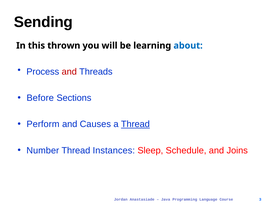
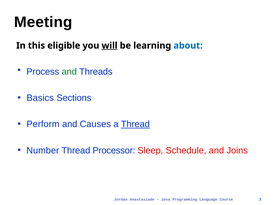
Sending: Sending -> Meeting (43, 22)
thrown: thrown -> eligible (64, 46)
will underline: none -> present (110, 46)
and colour: red -> green (69, 72)
Before: Before -> Basics (40, 98)
Instances: Instances -> Processor (114, 150)
